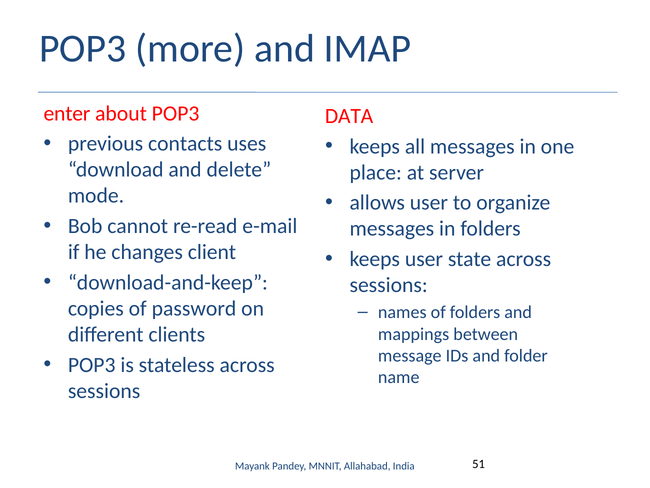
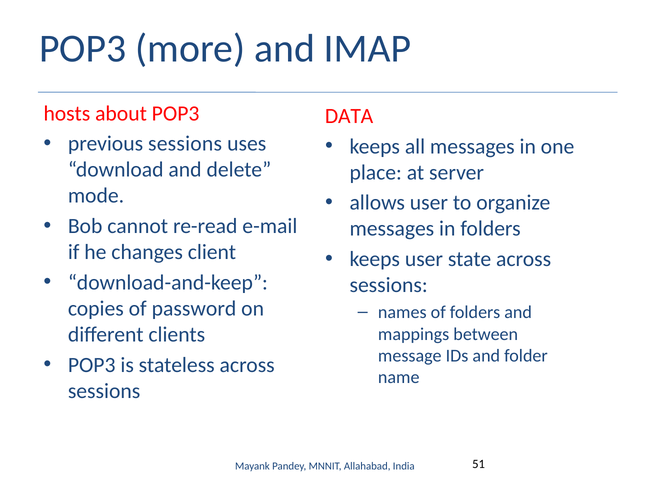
enter: enter -> hosts (67, 113)
previous contacts: contacts -> sessions (185, 144)
